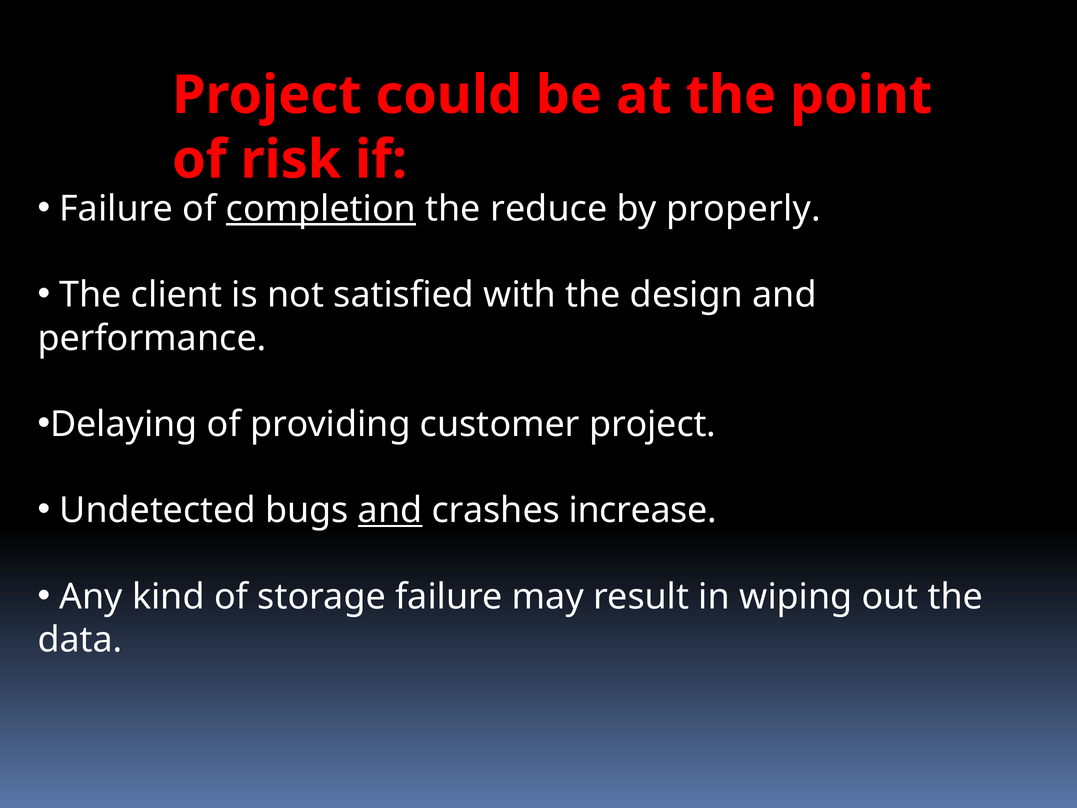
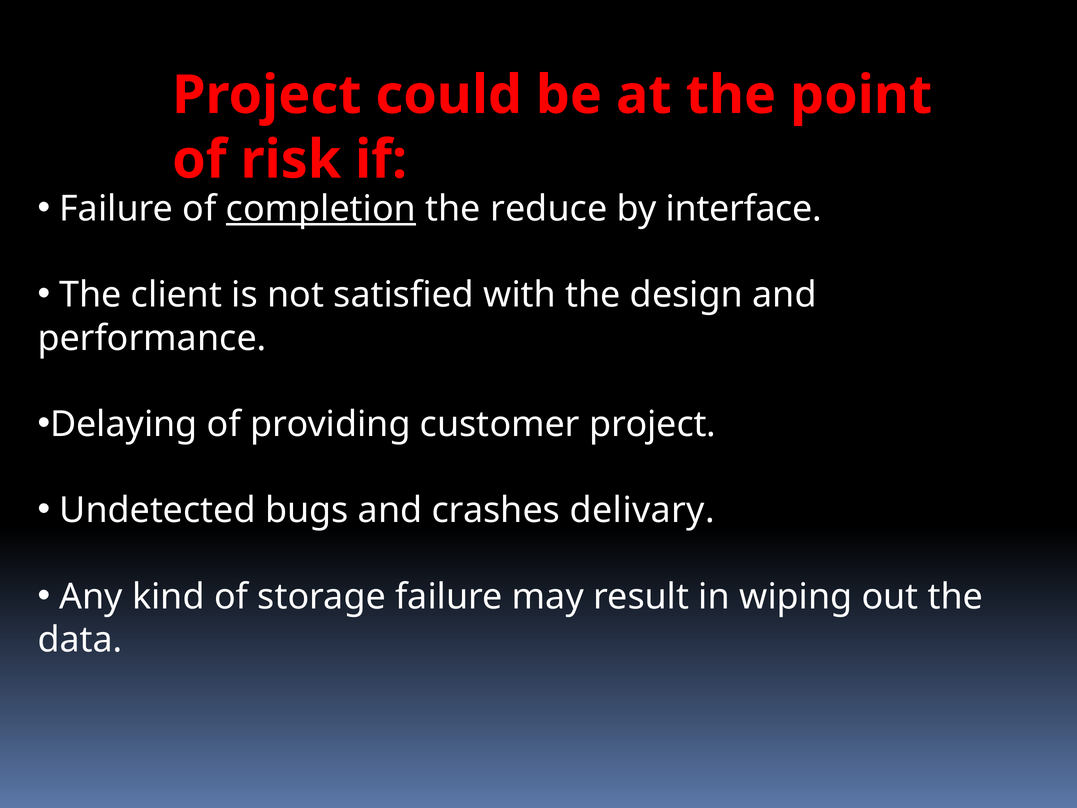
properly: properly -> interface (744, 209)
and underline: present -> none (390, 510)
increase: increase -> delivary (642, 510)
